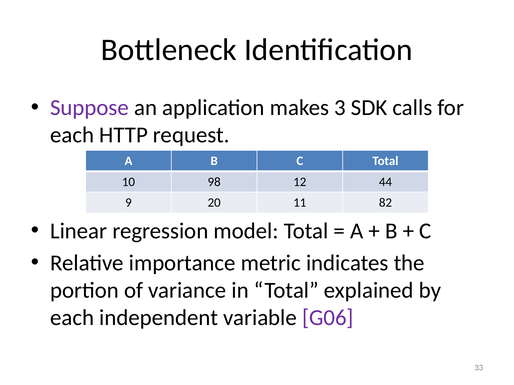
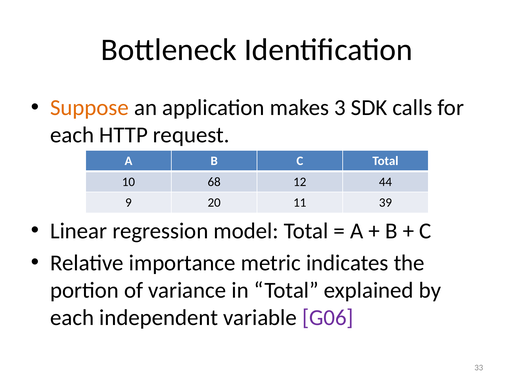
Suppose colour: purple -> orange (90, 108)
98: 98 -> 68 (214, 182)
82: 82 -> 39 (385, 203)
